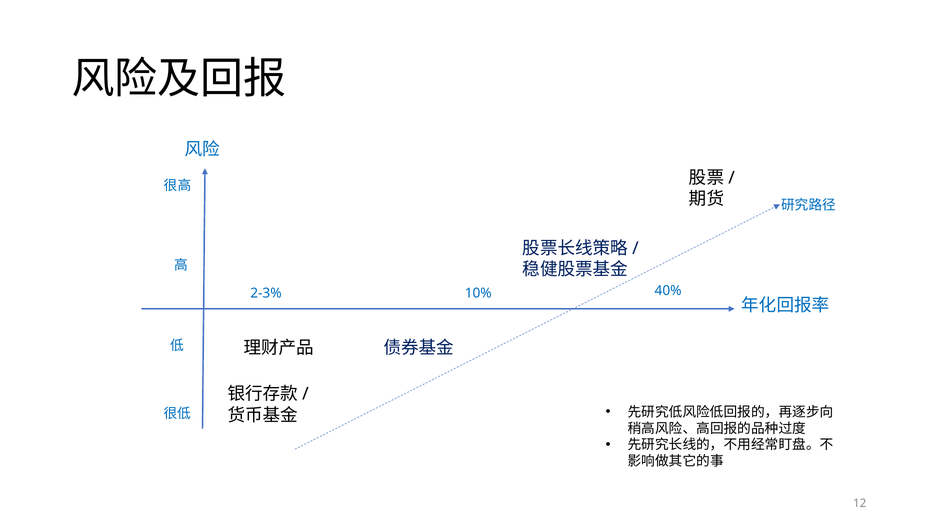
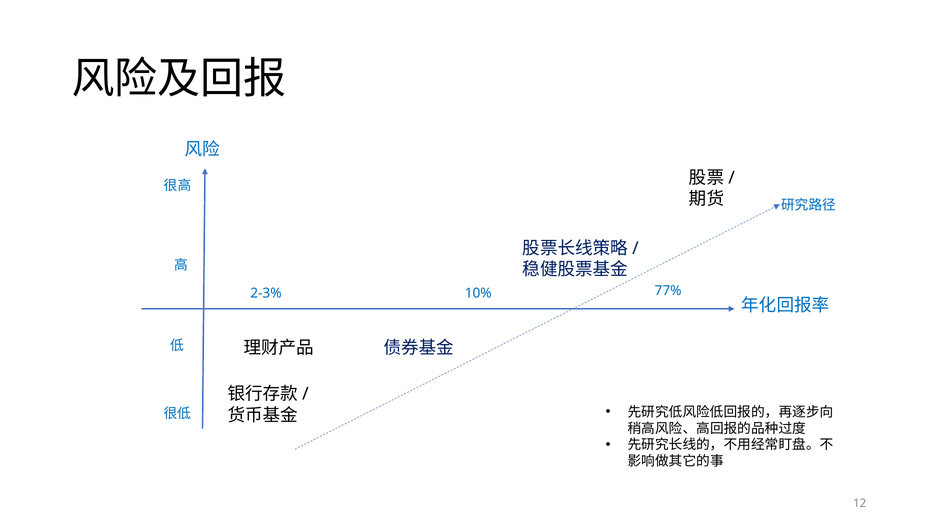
40%: 40% -> 77% (668, 290)
